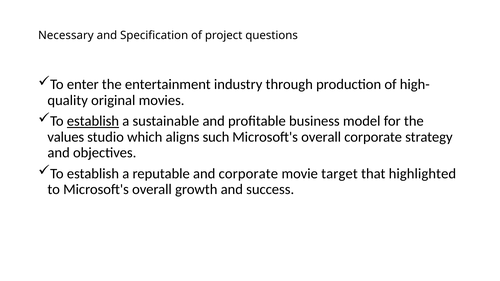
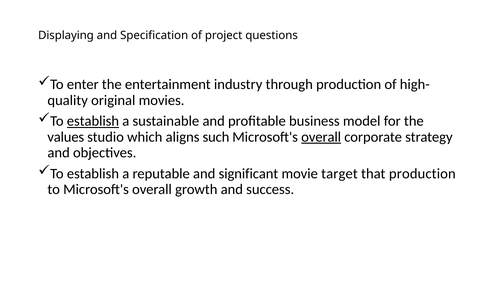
Necessary: Necessary -> Displaying (66, 35)
overall underline: none -> present (321, 137)
and corporate: corporate -> significant (248, 174)
that highlighted: highlighted -> production (422, 174)
